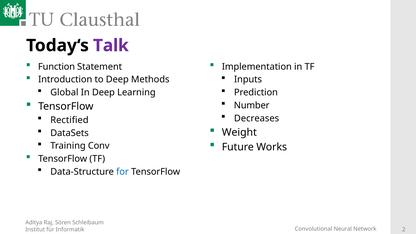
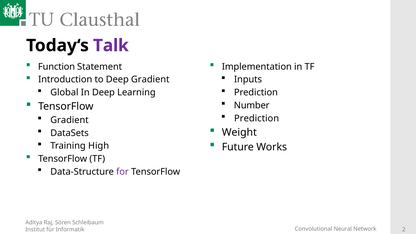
Deep Methods: Methods -> Gradient (150, 80)
Decreases: Decreases -> Prediction (257, 118)
Rectified: Rectified -> Gradient (69, 120)
Conv: Conv -> High (99, 146)
for colour: blue -> purple (123, 172)
